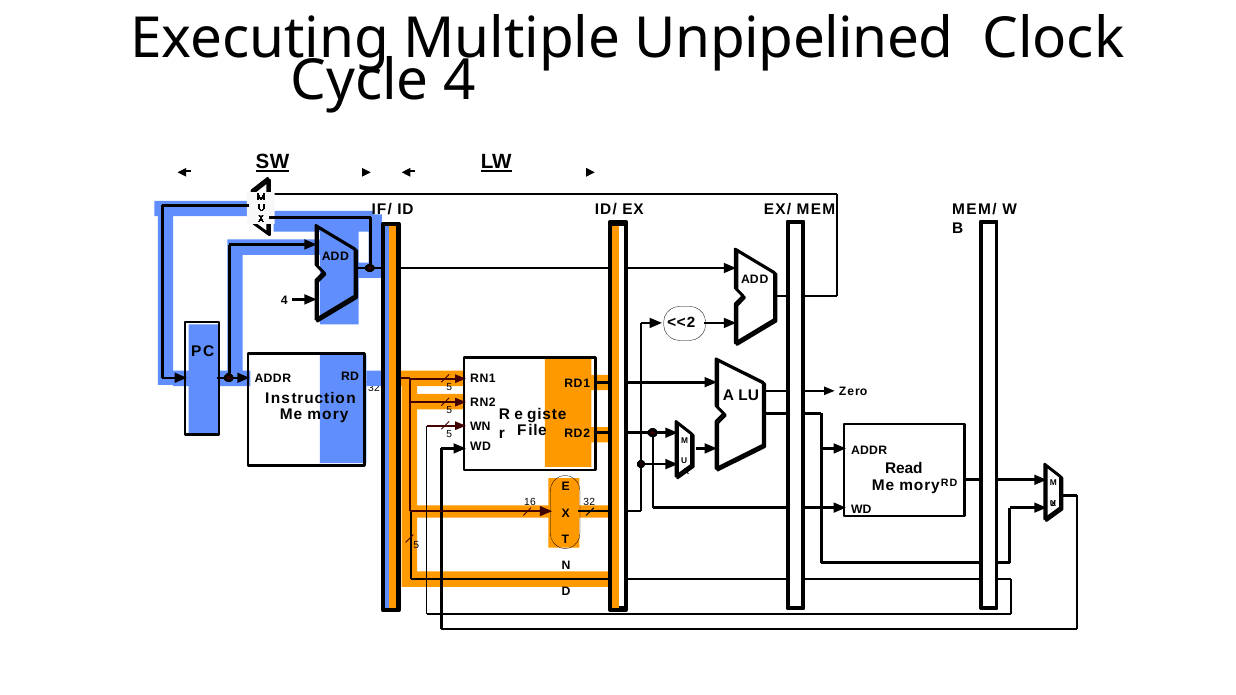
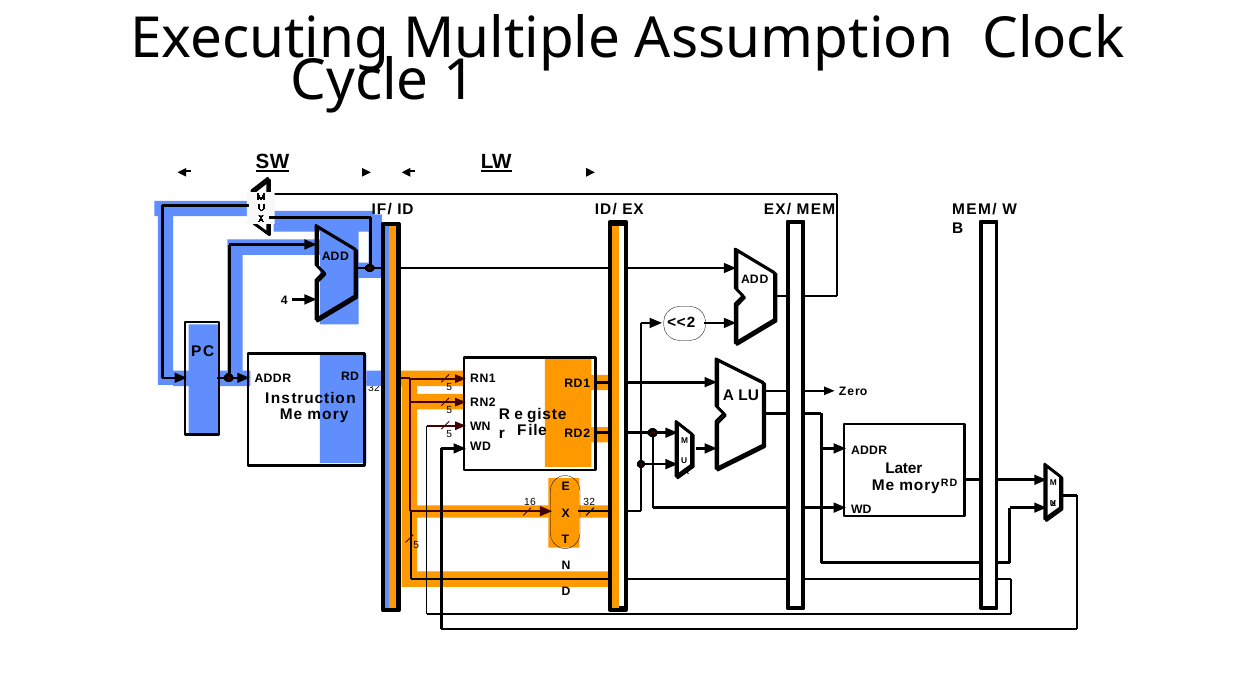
Unpipelined: Unpipelined -> Assumption (794, 39)
Cycle 4: 4 -> 1 (460, 81)
Read: Read -> Later (904, 469)
